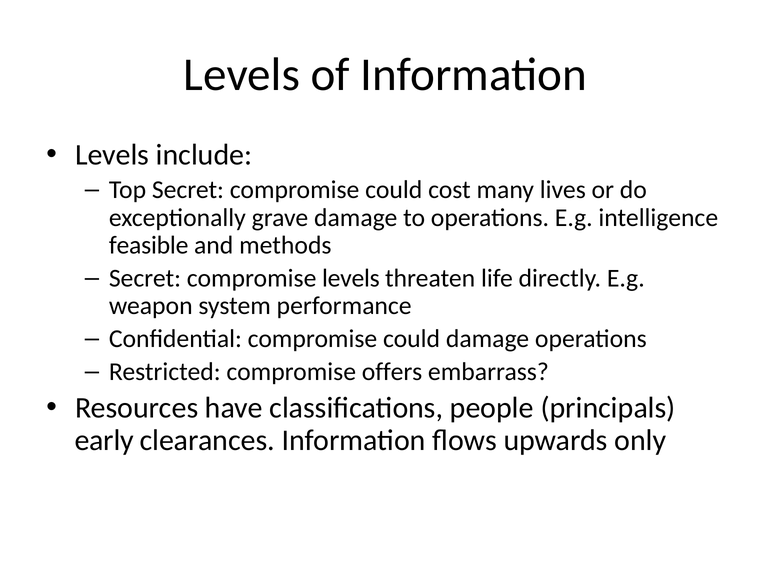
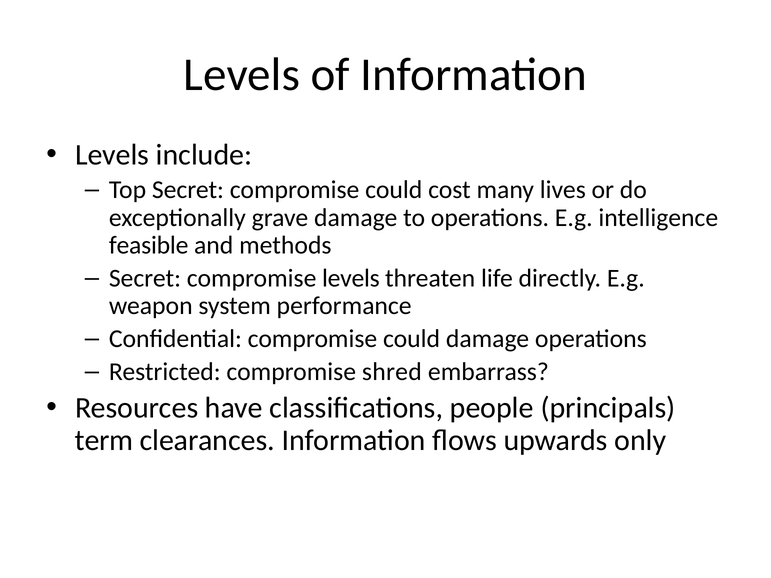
offers: offers -> shred (392, 372)
early: early -> term (104, 440)
